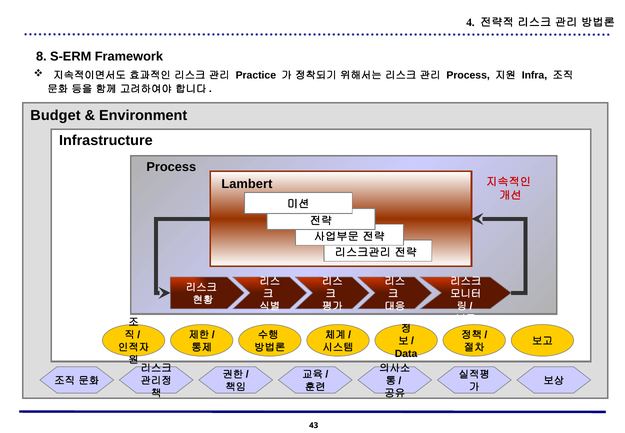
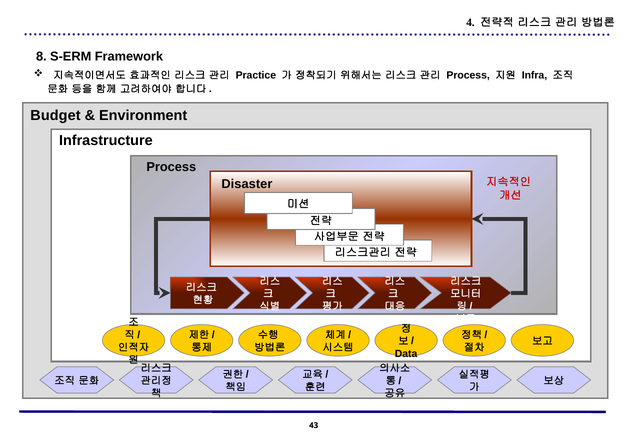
Lambert: Lambert -> Disaster (247, 184)
